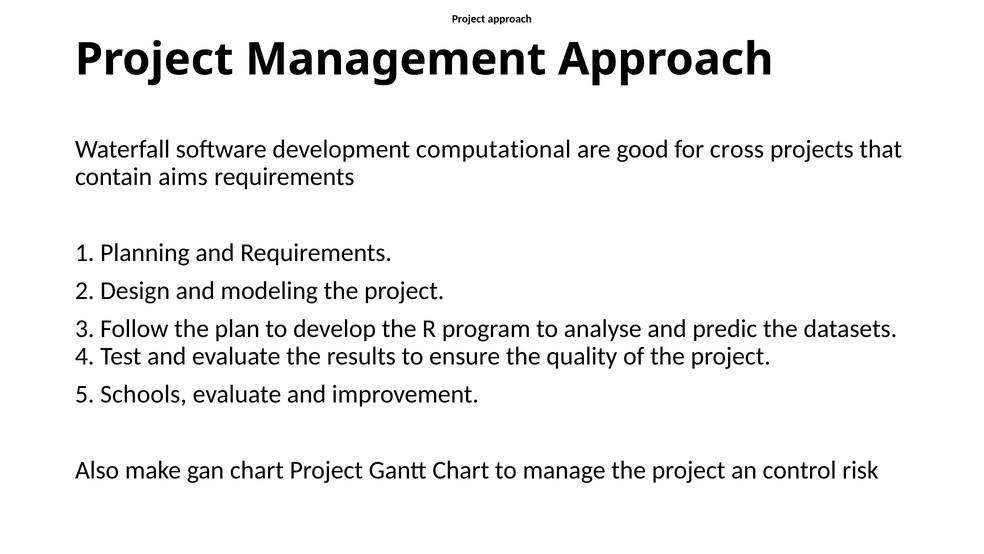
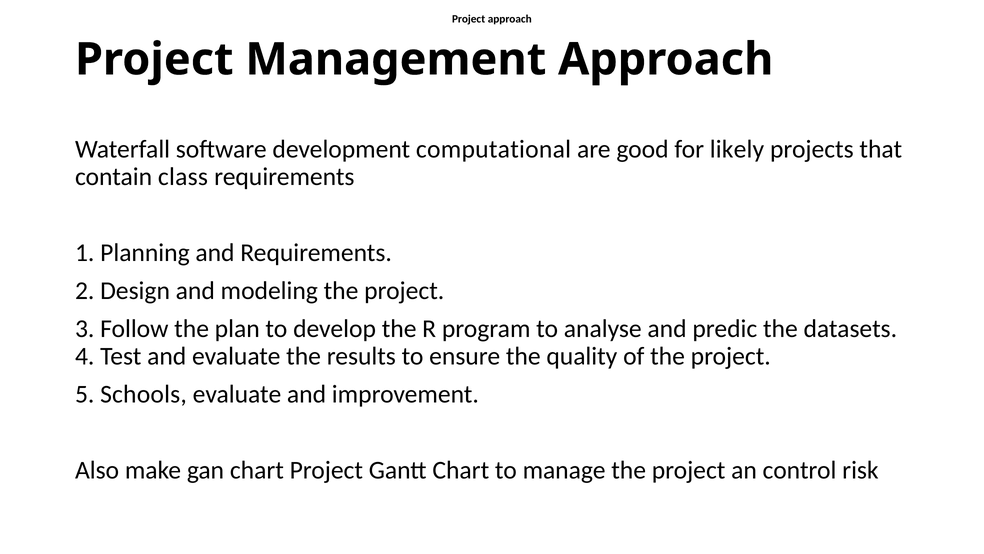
cross: cross -> likely (737, 149)
aims: aims -> class (183, 177)
